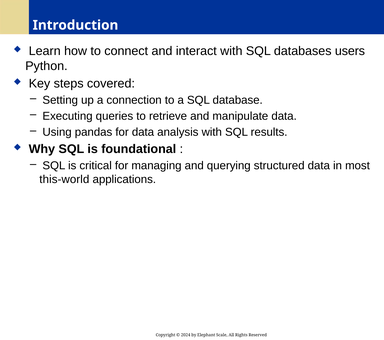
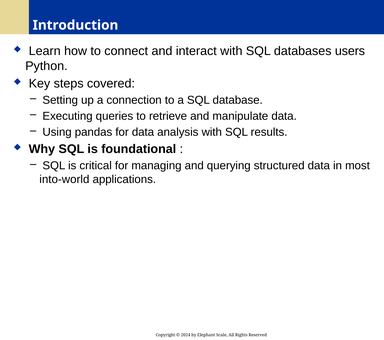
this-world: this-world -> into-world (64, 179)
